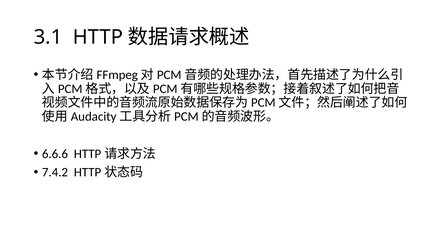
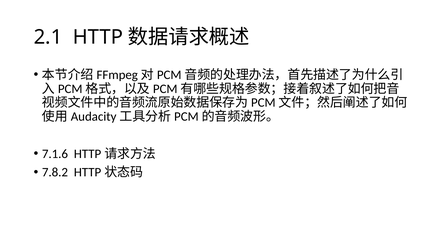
3.1: 3.1 -> 2.1 (48, 37)
6.6.6: 6.6.6 -> 7.1.6 (55, 154)
7.4.2: 7.4.2 -> 7.8.2 (55, 172)
